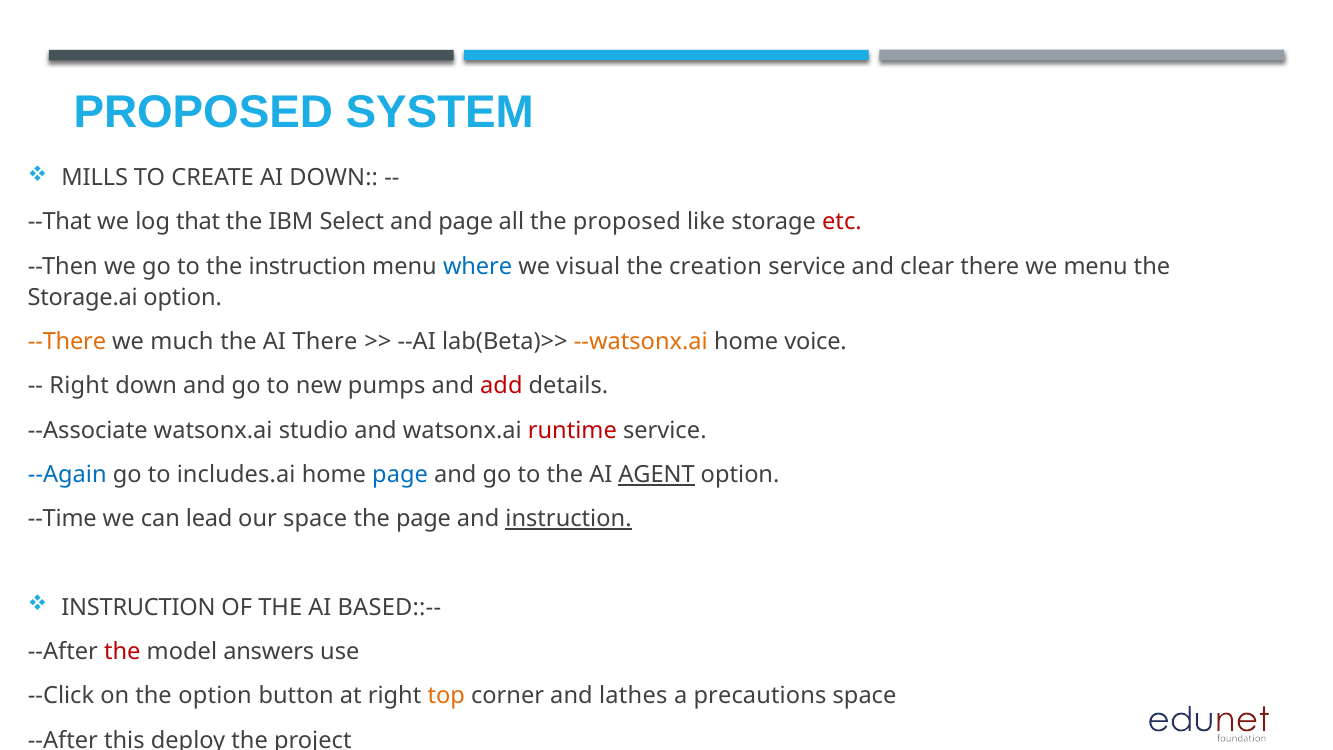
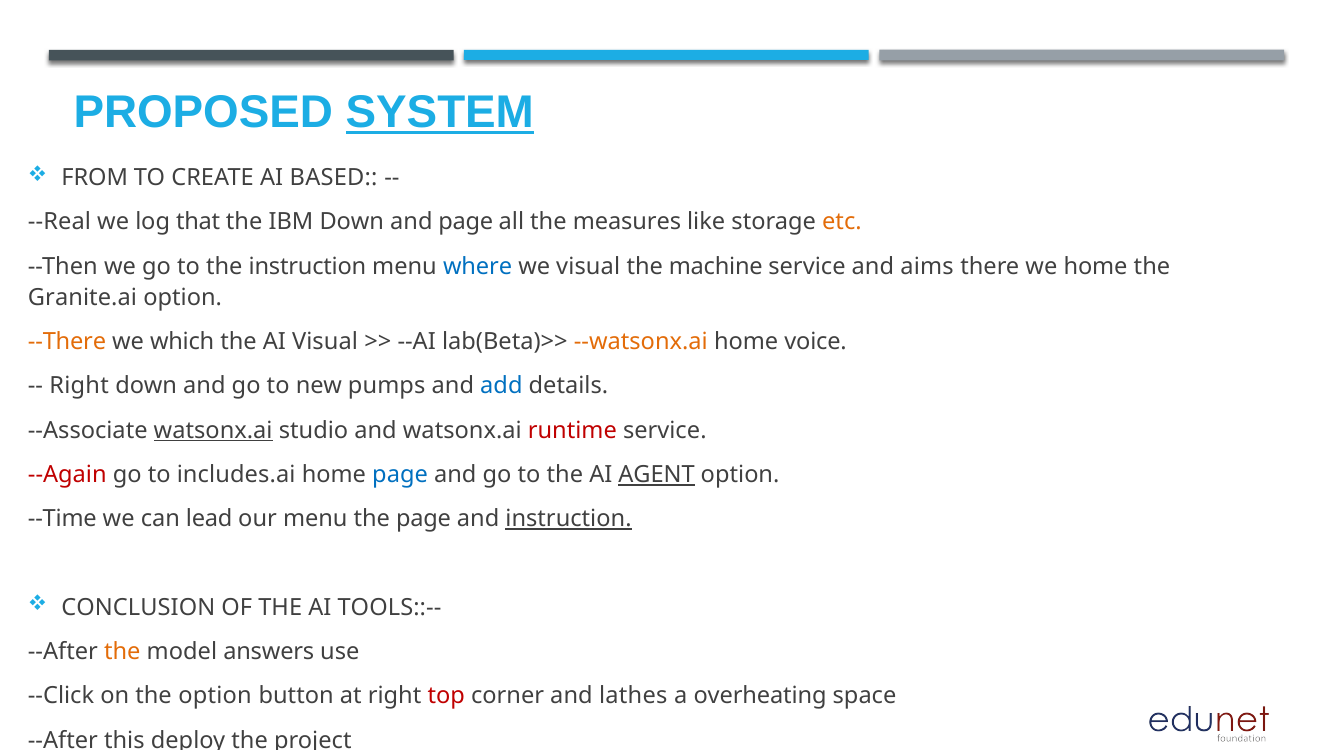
SYSTEM underline: none -> present (440, 112)
MILLS: MILLS -> FROM (95, 178)
AI DOWN: DOWN -> BASED (334, 178)
--That: --That -> --Real (59, 222)
IBM Select: Select -> Down (352, 222)
the proposed: proposed -> measures (627, 222)
etc colour: red -> orange (842, 222)
creation: creation -> machine (716, 266)
clear: clear -> aims (927, 266)
we menu: menu -> home (1096, 266)
Storage.ai: Storage.ai -> Granite.ai (82, 297)
much: much -> which (182, 342)
AI There: There -> Visual (325, 342)
add colour: red -> blue (501, 386)
watsonx.ai underline: none -> present (213, 430)
--Again colour: blue -> red (67, 475)
our space: space -> menu (315, 519)
INSTRUCTION: INSTRUCTION -> CONCLUSION (138, 607)
BASED::--: BASED::-- -> TOOLS::-- (389, 607)
the colour: red -> orange (122, 652)
top colour: orange -> red (446, 696)
precautions: precautions -> overheating (760, 696)
